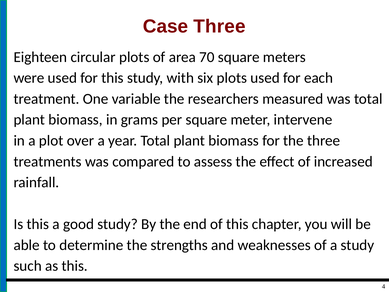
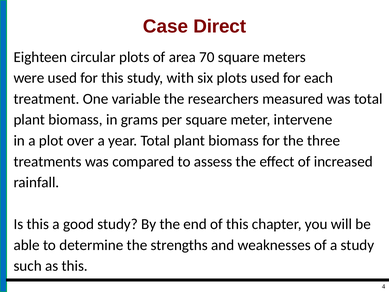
Case Three: Three -> Direct (220, 26)
